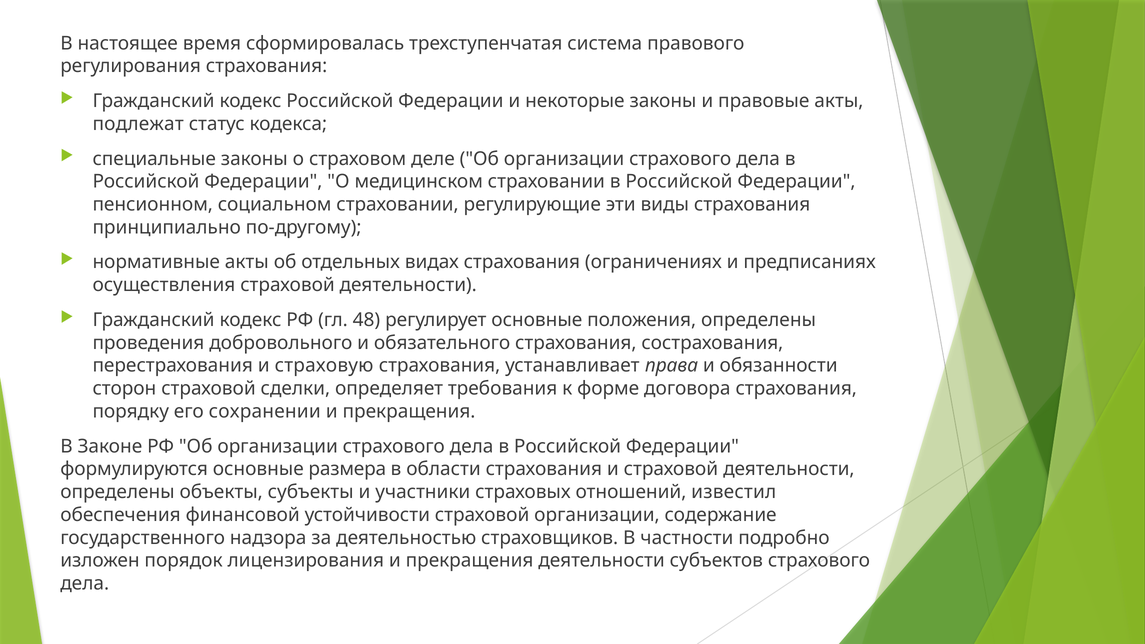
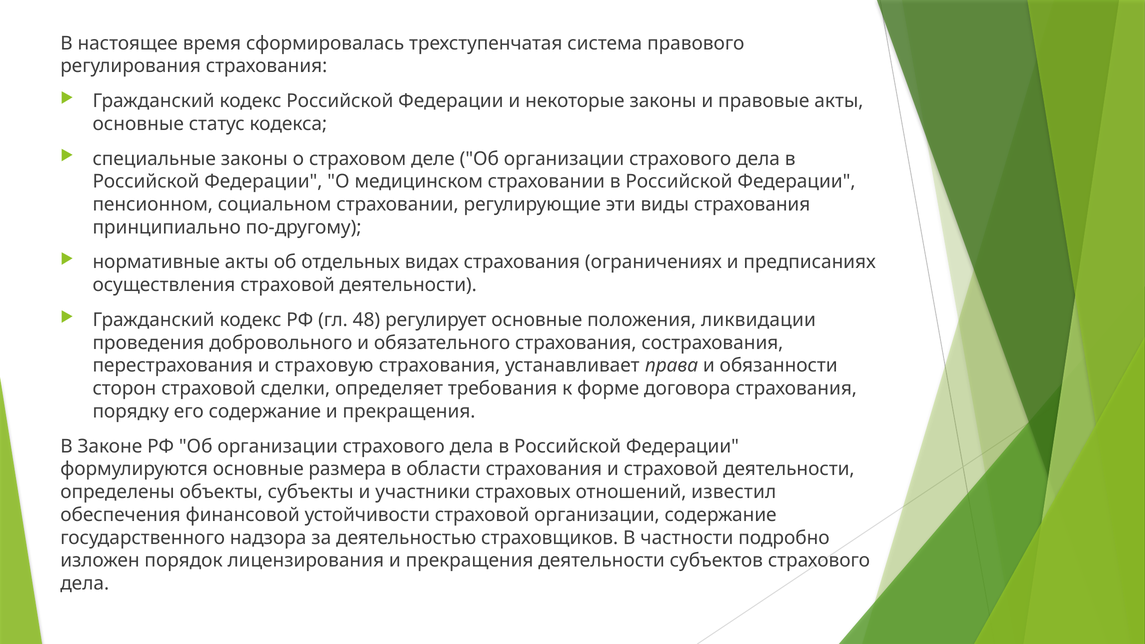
подлежат: подлежат -> основные (138, 124)
положения определены: определены -> ликвидации (758, 320)
его сохранении: сохранении -> содержание (265, 411)
